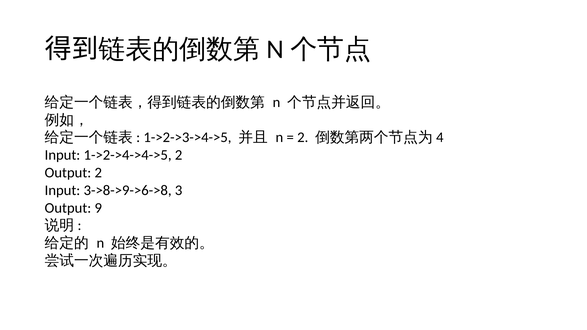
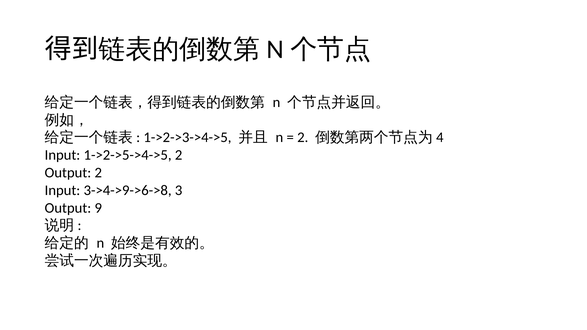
1->2->4->4->5: 1->2->4->4->5 -> 1->2->5->4->5 (128, 155)
3->8->9->6->8: 3->8->9->6->8 -> 3->4->9->6->8 (128, 190)
